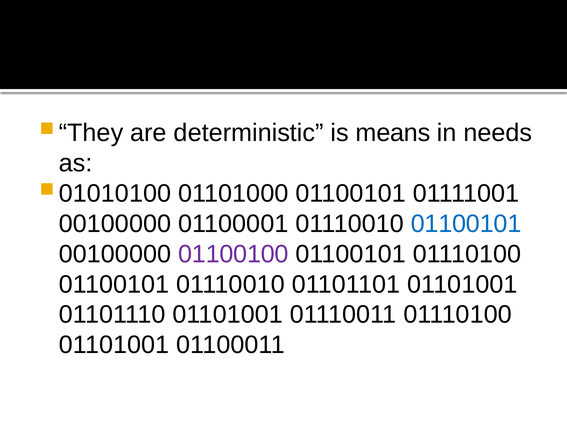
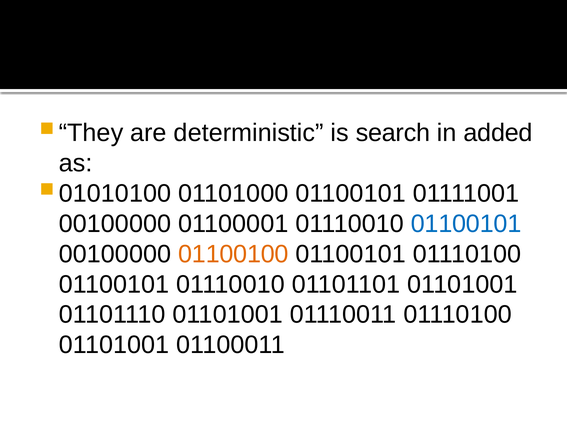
means: means -> search (393, 133)
needs: needs -> added (498, 133)
01100100 colour: purple -> orange (233, 254)
